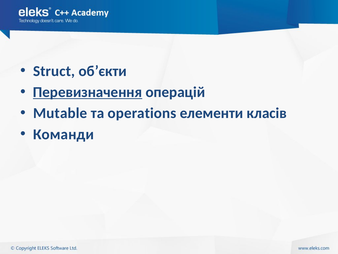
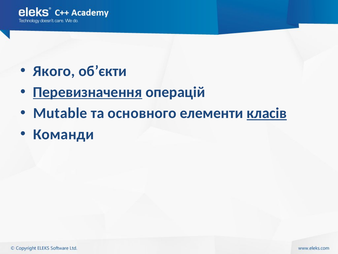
Struct: Struct -> Якого (54, 71)
operations: operations -> основного (142, 113)
класів underline: none -> present (267, 113)
